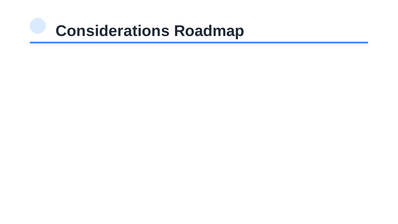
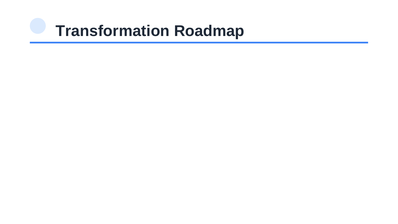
Considerations: Considerations -> Transformation (113, 31)
